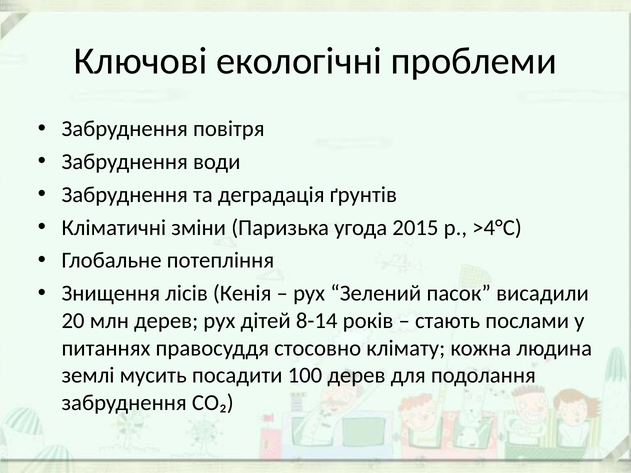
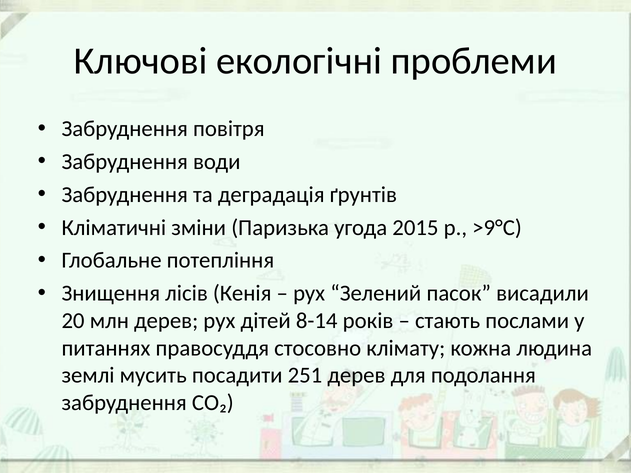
>4°С: >4°С -> >9°С (497, 228)
100: 100 -> 251 (305, 376)
